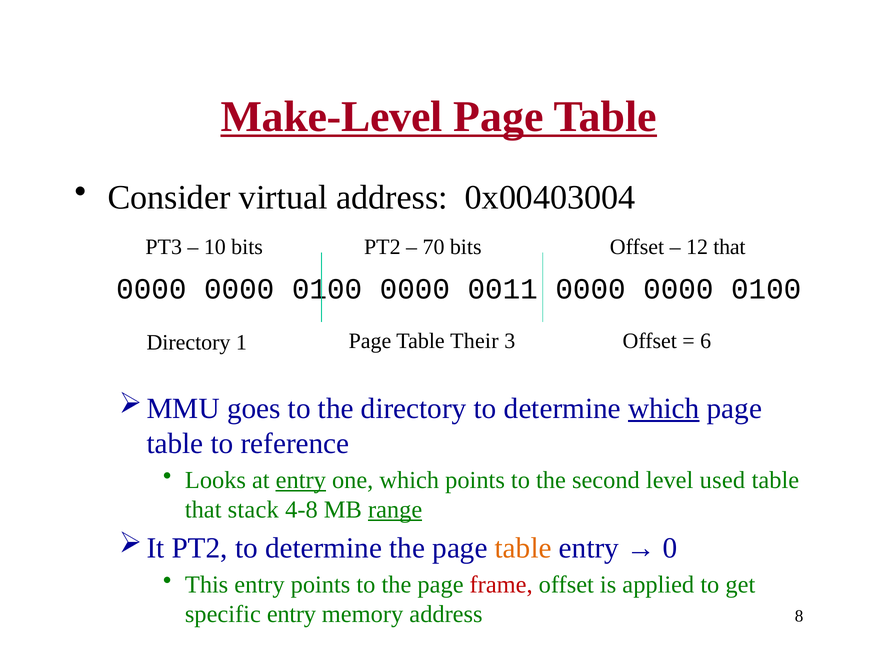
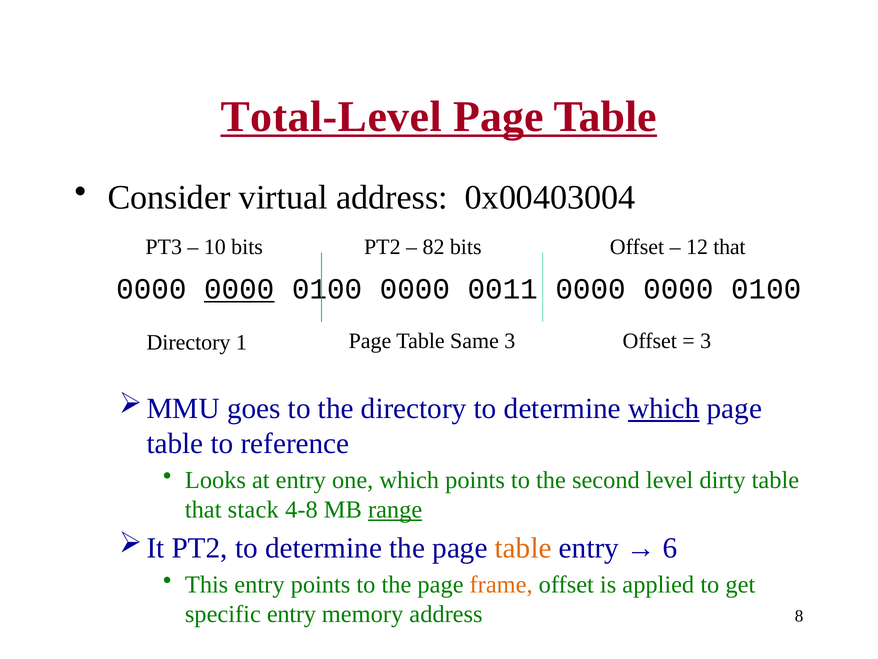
Make-Level: Make-Level -> Total-Level (331, 116)
70: 70 -> 82 (434, 247)
0000 underline: none -> present (239, 289)
Their: Their -> Same (474, 341)
6: 6 -> 3 (706, 341)
entry underline: present -> none (301, 480)
used: used -> dirty (723, 480)
0: 0 -> 6 (670, 548)
frame colour: red -> orange (501, 584)
